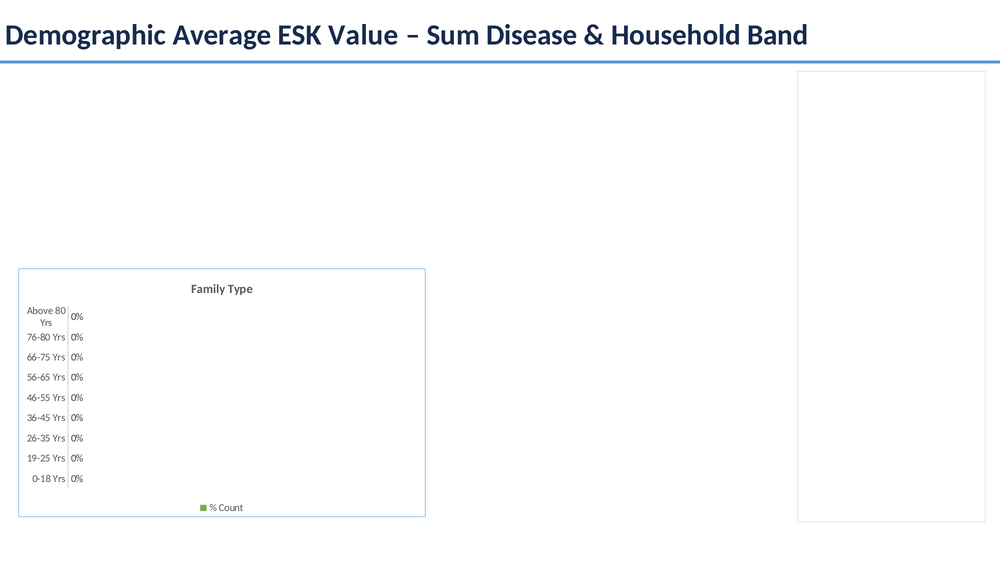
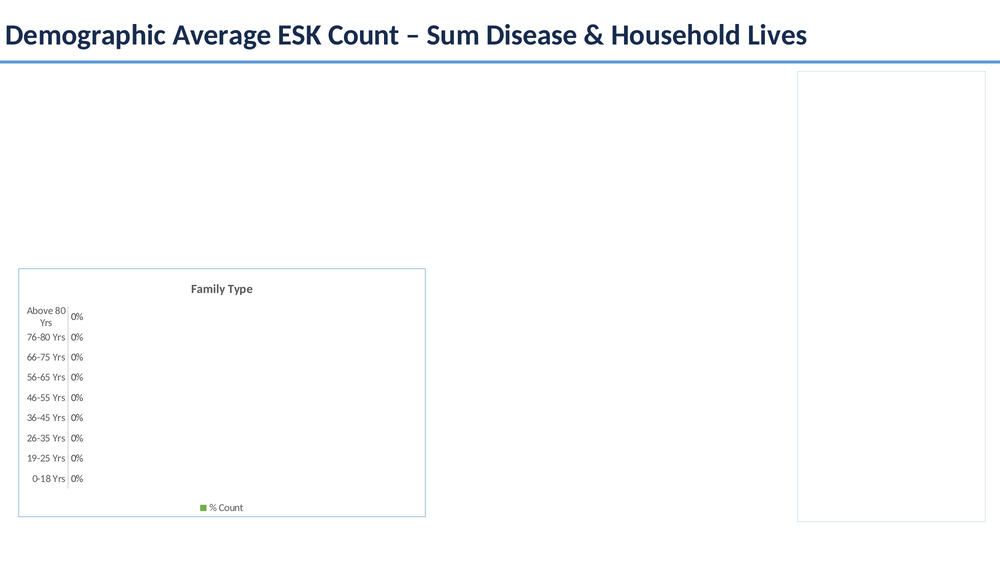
ESK Value: Value -> Count (364, 35)
Band: Band -> Lives (777, 35)
